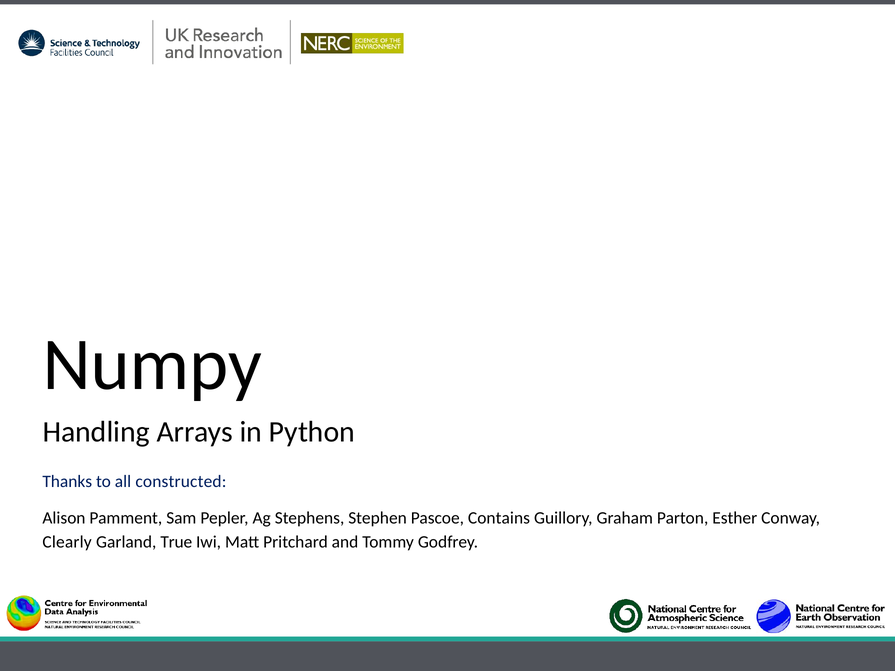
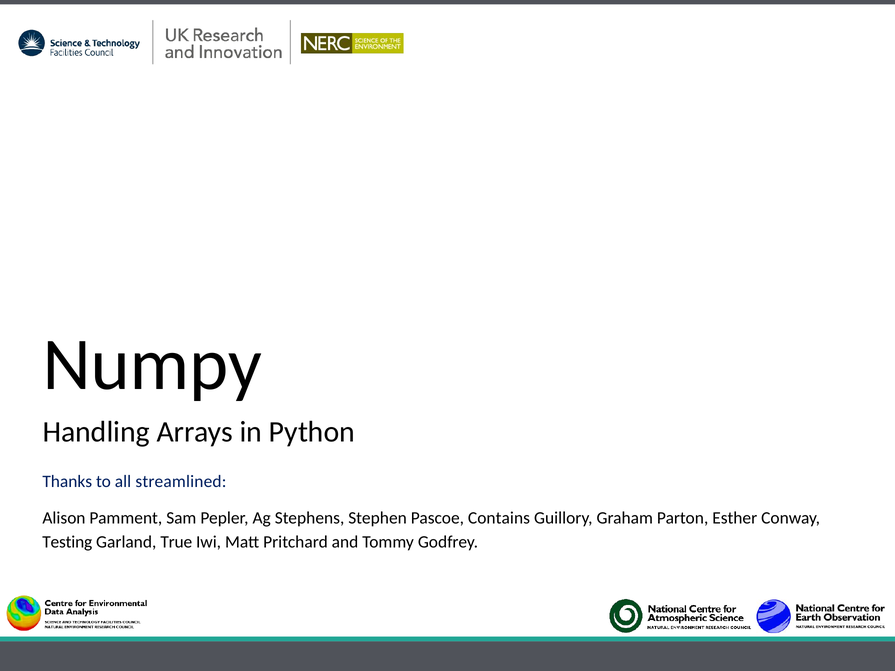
constructed: constructed -> streamlined (181, 481)
Clearly: Clearly -> Testing (67, 542)
